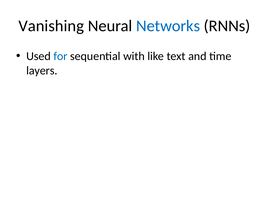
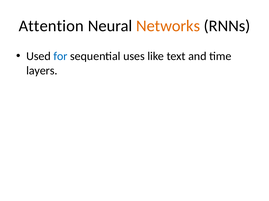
Vanishing: Vanishing -> Attention (51, 26)
Networks colour: blue -> orange (168, 26)
with: with -> uses (134, 56)
